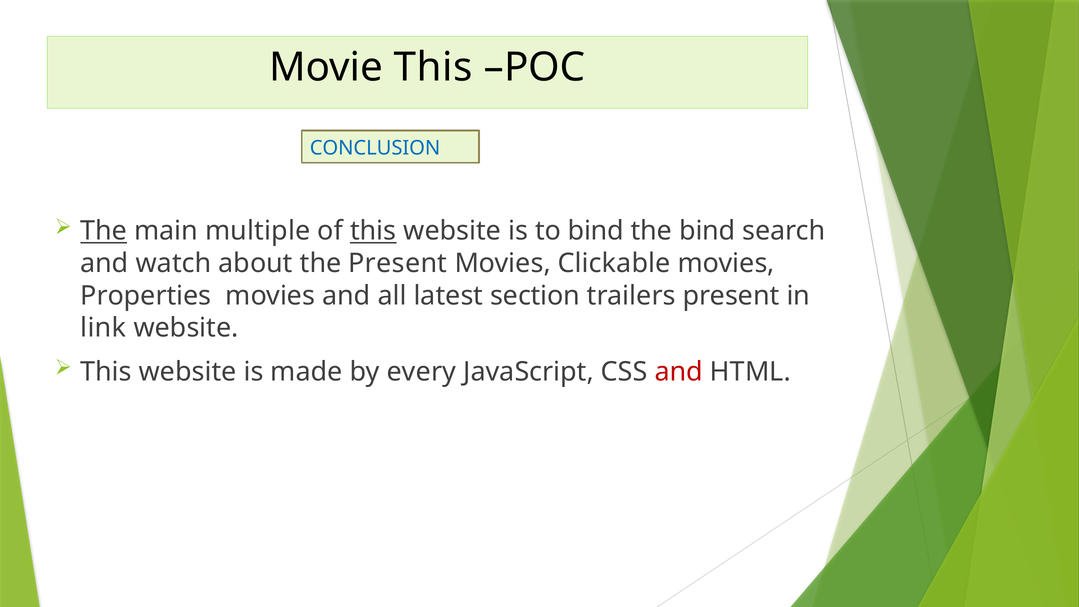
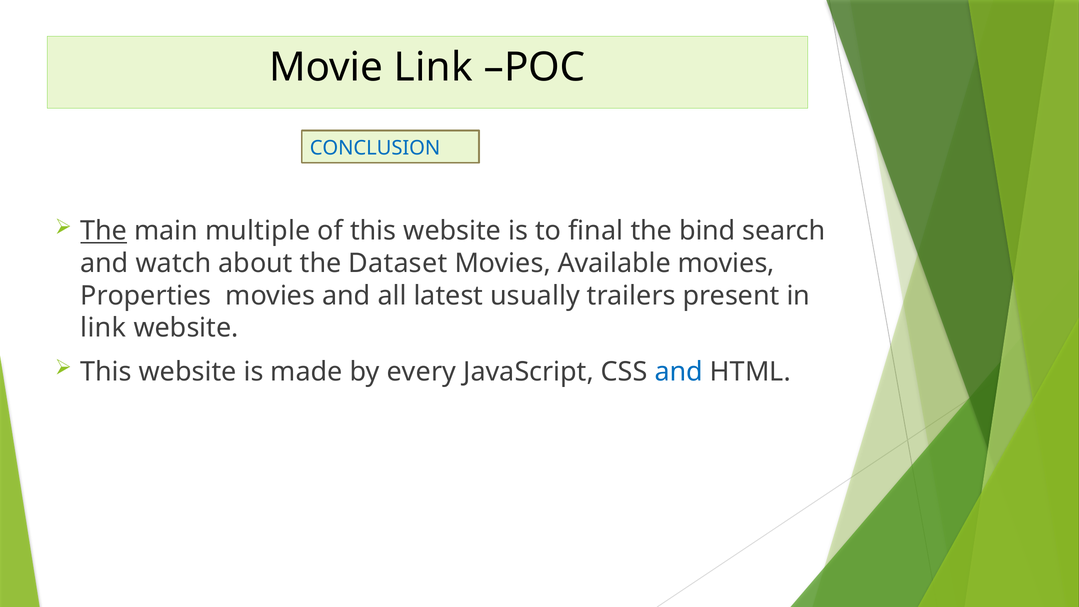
Movie This: This -> Link (433, 68)
this underline: present -> none (373, 231)
to bind: bind -> final (596, 231)
the Present: Present -> Dataset (398, 263)
Clickable: Clickable -> Available (614, 263)
section: section -> usually (535, 296)
and colour: red -> blue (679, 372)
